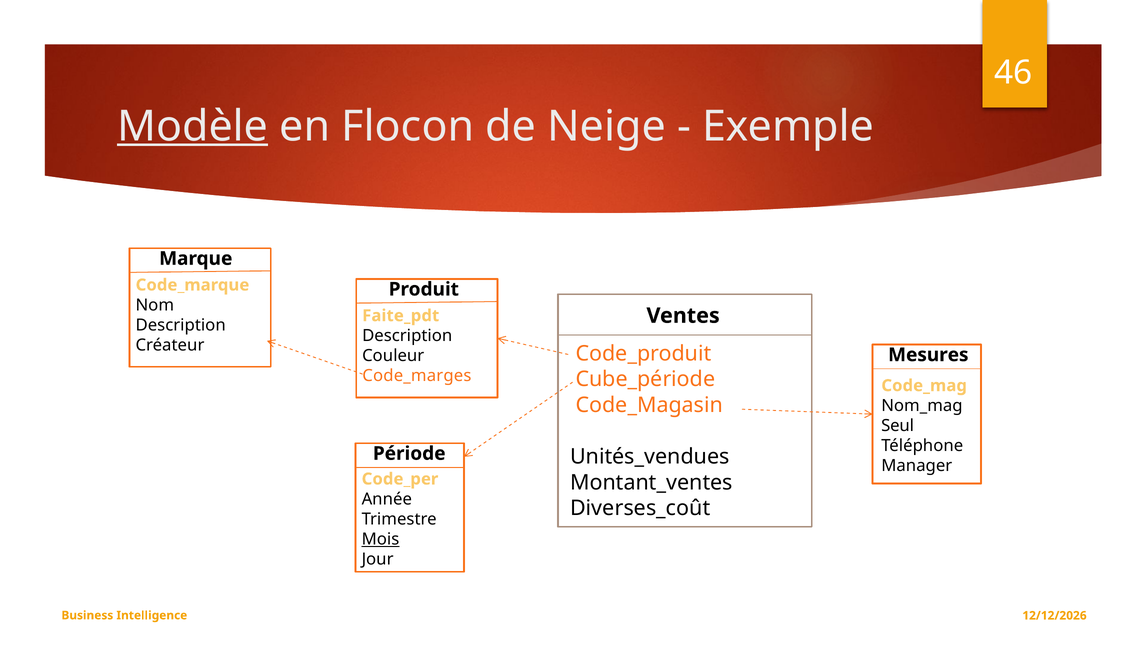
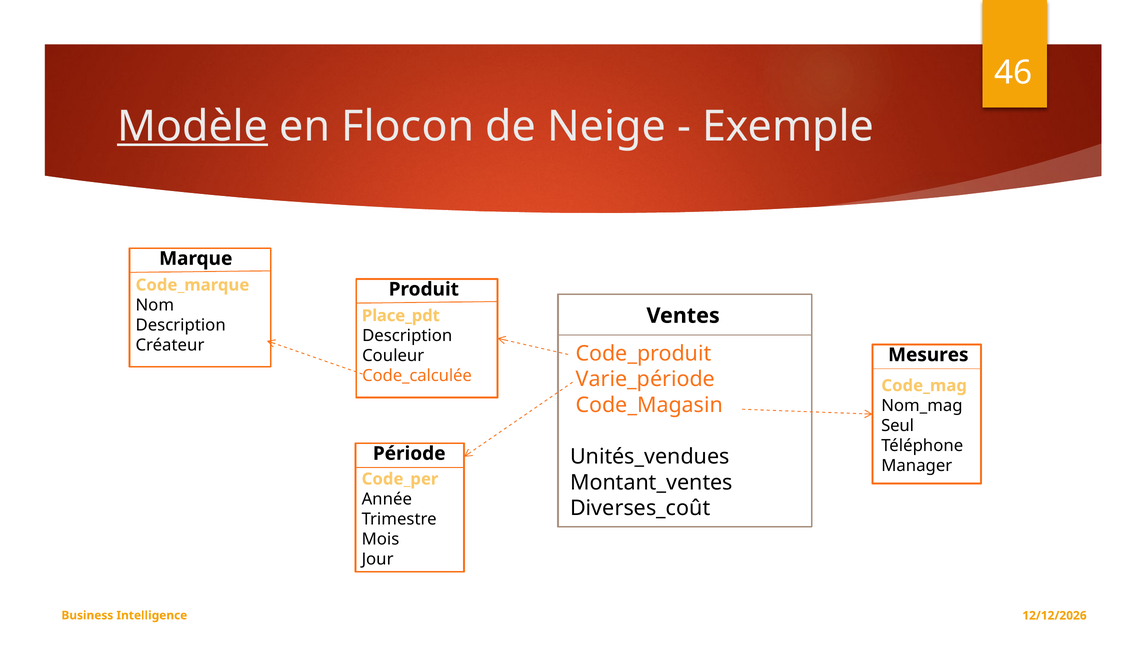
Faite_pdt: Faite_pdt -> Place_pdt (401, 316)
Code_marges: Code_marges -> Code_calculée (417, 376)
Cube_période: Cube_période -> Varie_période (645, 379)
Mois underline: present -> none (380, 539)
